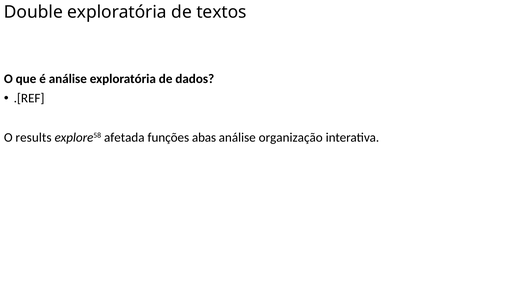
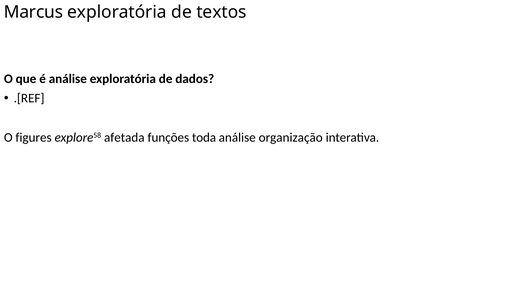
Double: Double -> Marcus (33, 12)
results: results -> figures (34, 137)
abas: abas -> toda (204, 137)
